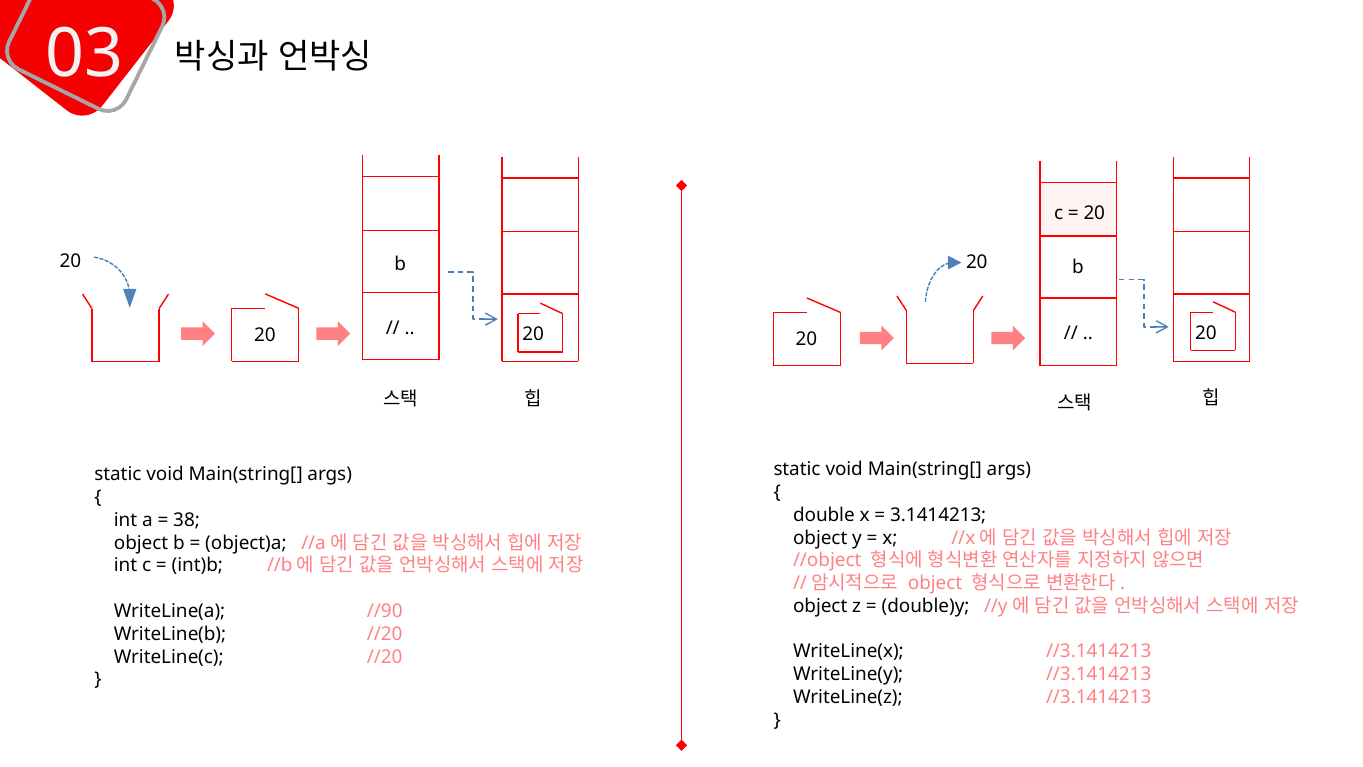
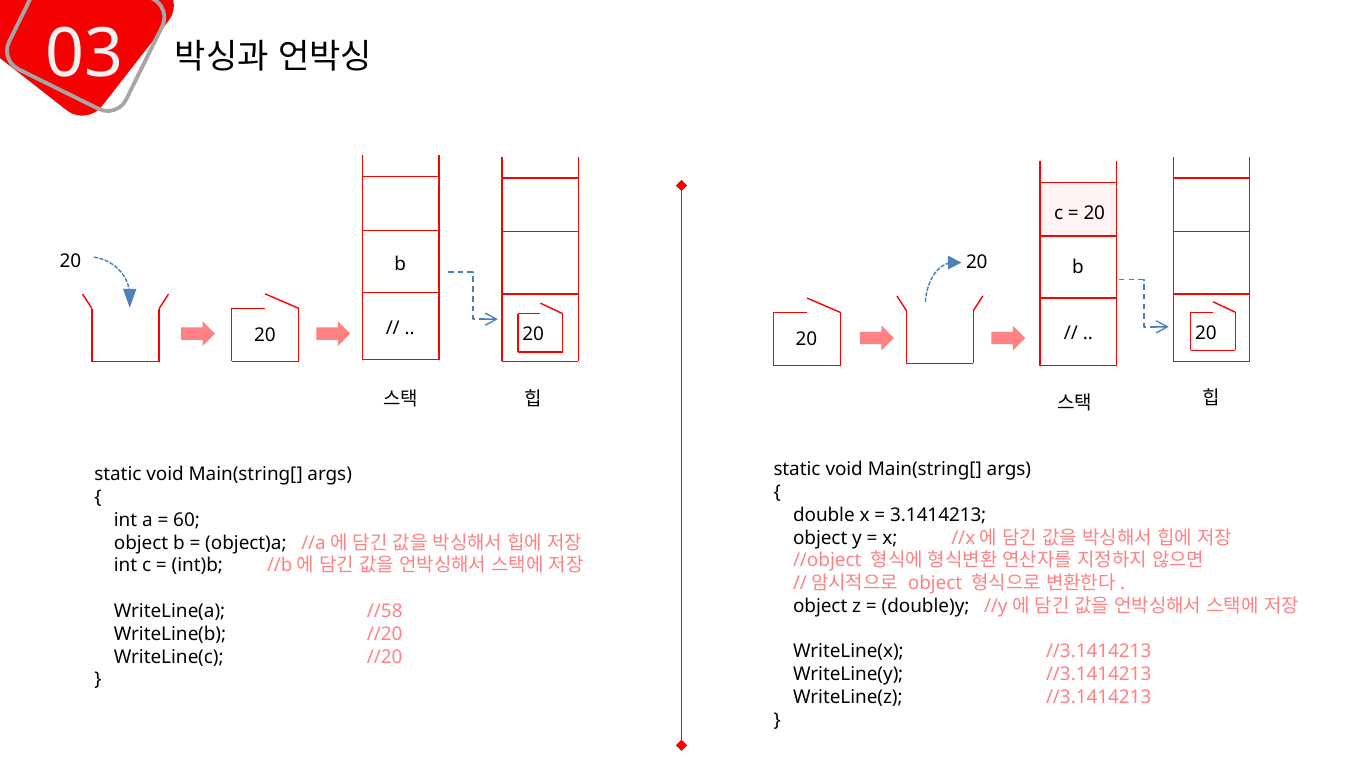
38: 38 -> 60 (187, 520)
//90: //90 -> //58 (385, 611)
